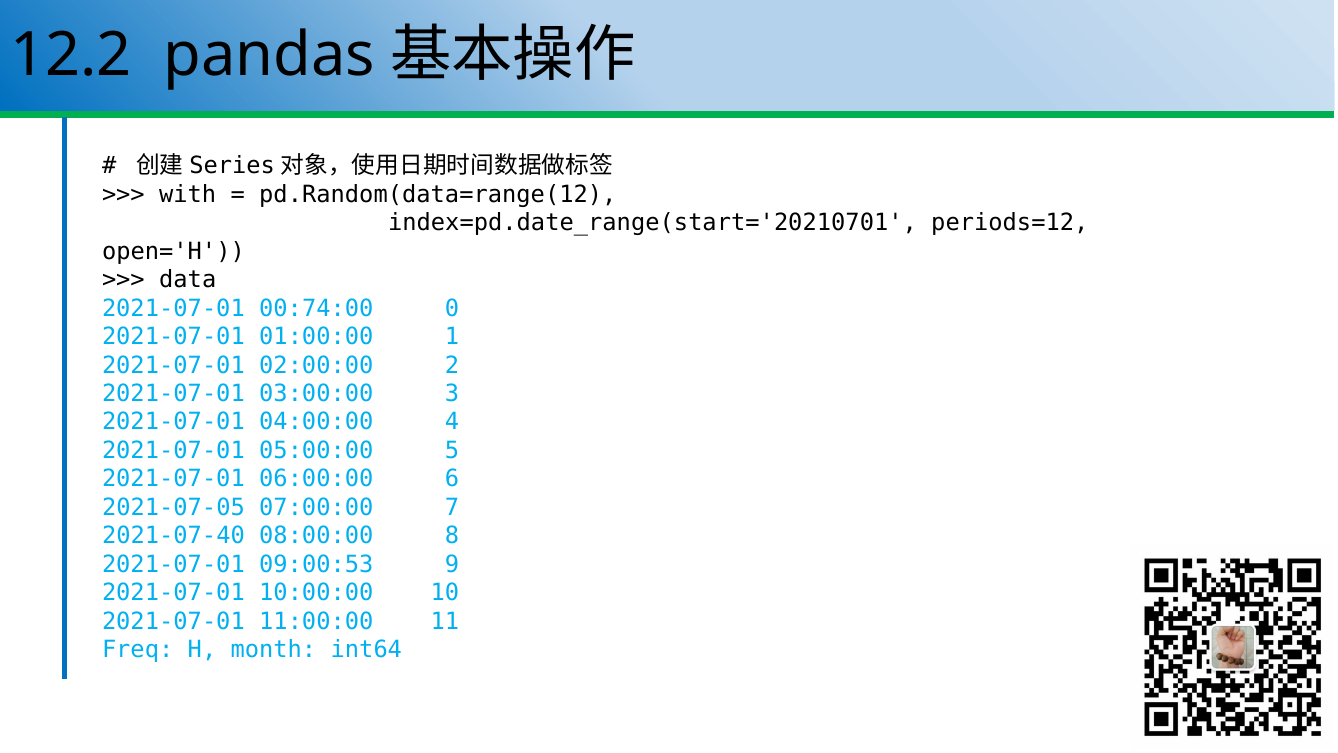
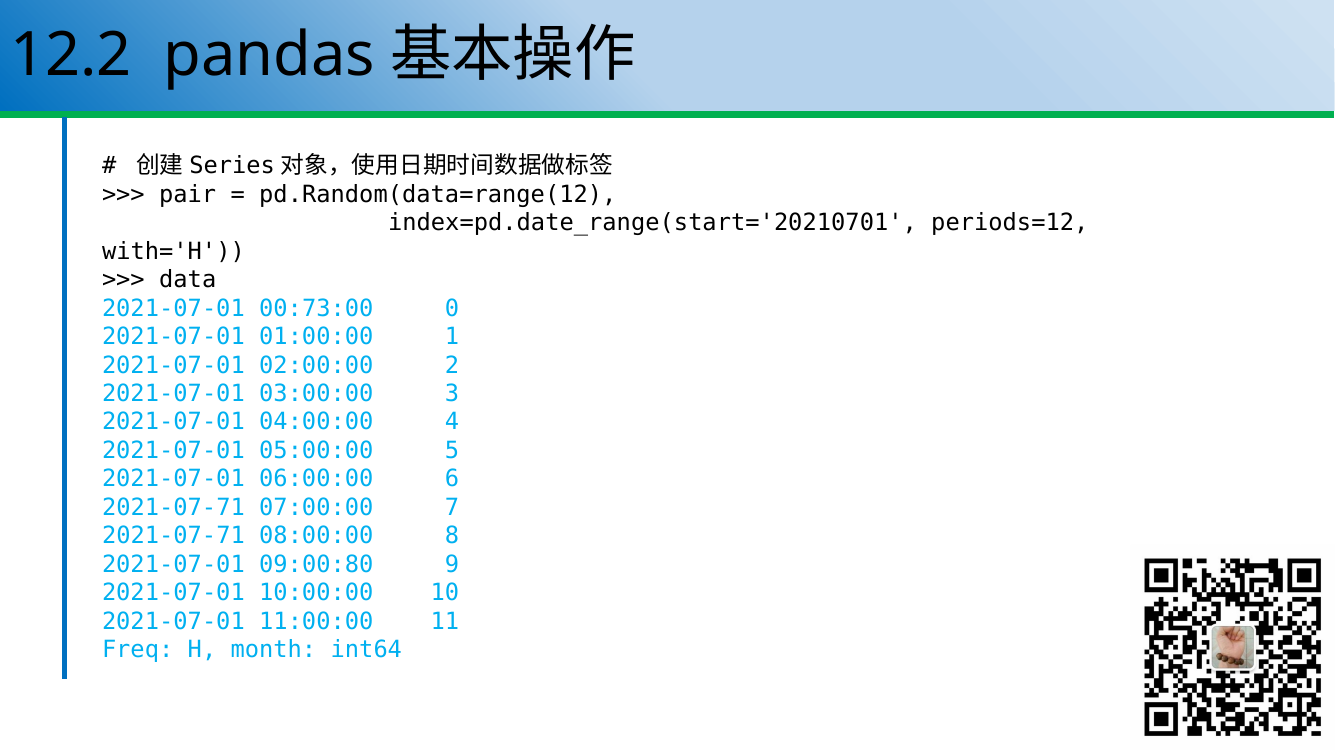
with: with -> pair (188, 194)
open='H: open='H -> with='H (173, 251)
00:74:00: 00:74:00 -> 00:73:00 (316, 308)
2021-07-05: 2021-07-05 -> 2021-07-71 (173, 507)
2021-07-40: 2021-07-40 -> 2021-07-71 (173, 536)
09:00:53: 09:00:53 -> 09:00:80 (316, 564)
